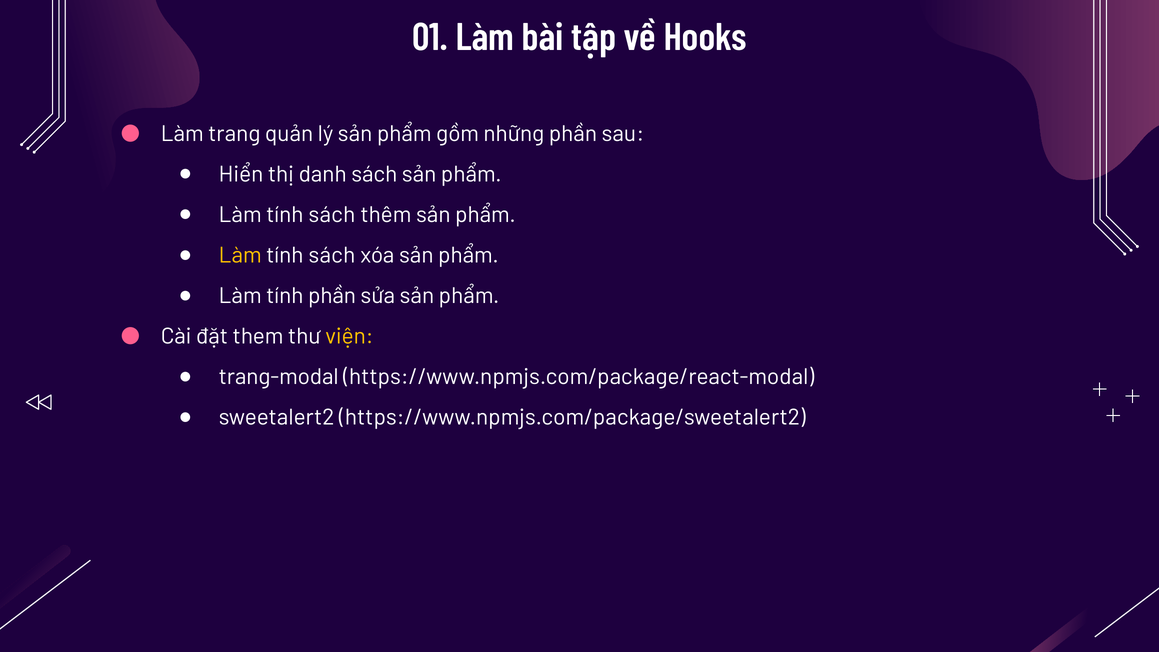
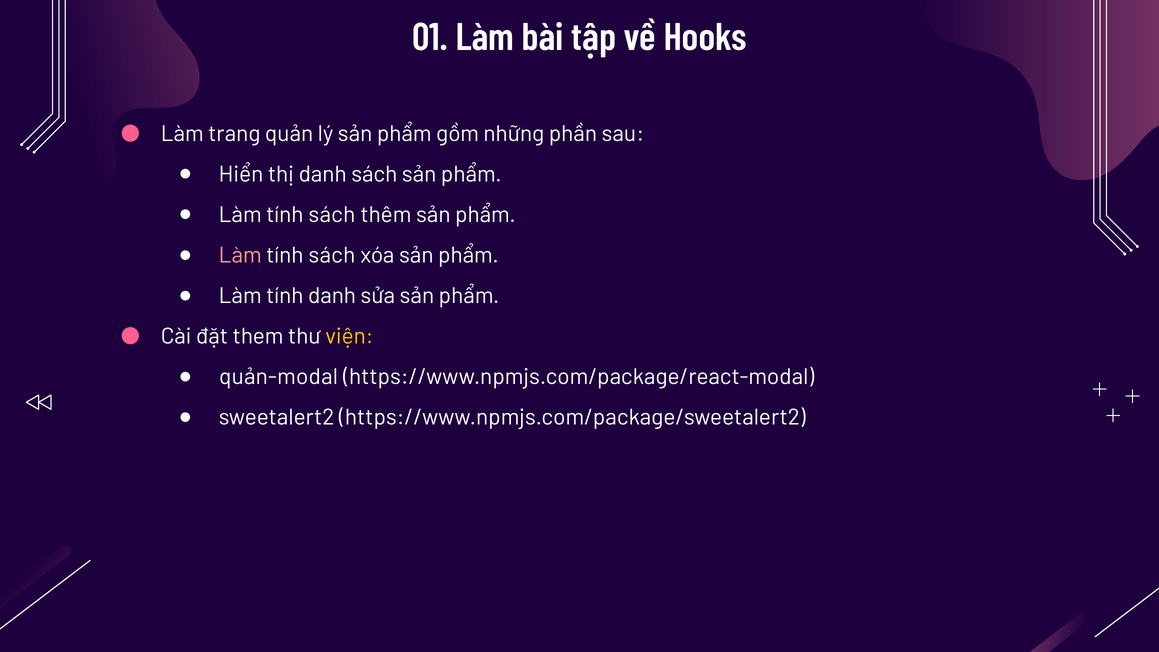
Làm colour: yellow -> pink (240, 255)
tính phần: phần -> danh (332, 296)
trang-modal: trang-modal -> quản-modal (279, 377)
